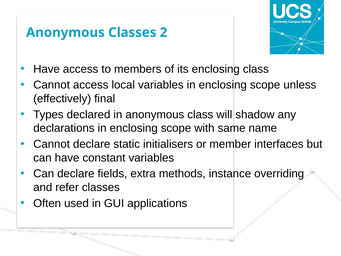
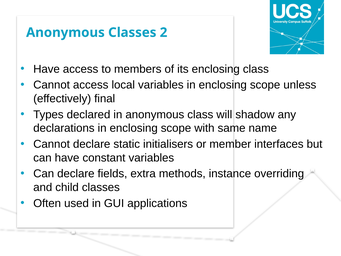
refer: refer -> child (67, 187)
